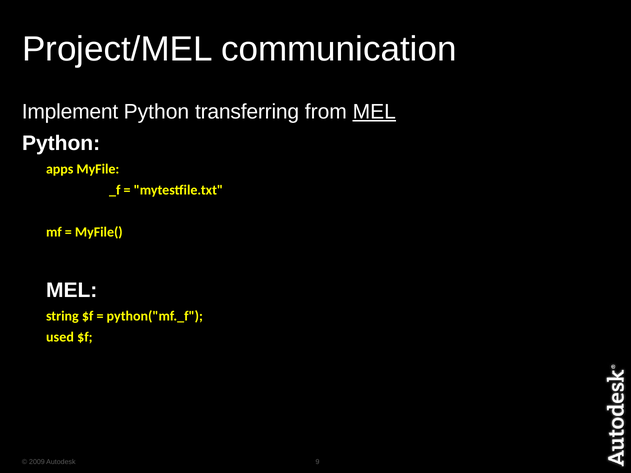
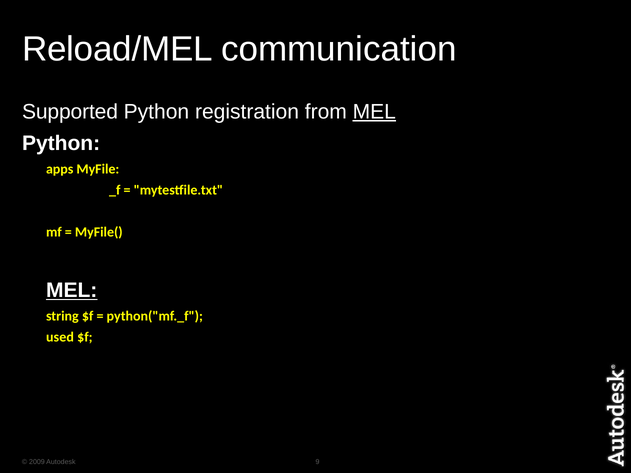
Project/MEL: Project/MEL -> Reload/MEL (117, 49)
Implement: Implement -> Supported (70, 112)
transferring: transferring -> registration (247, 112)
MEL underline: none -> present (72, 291)
